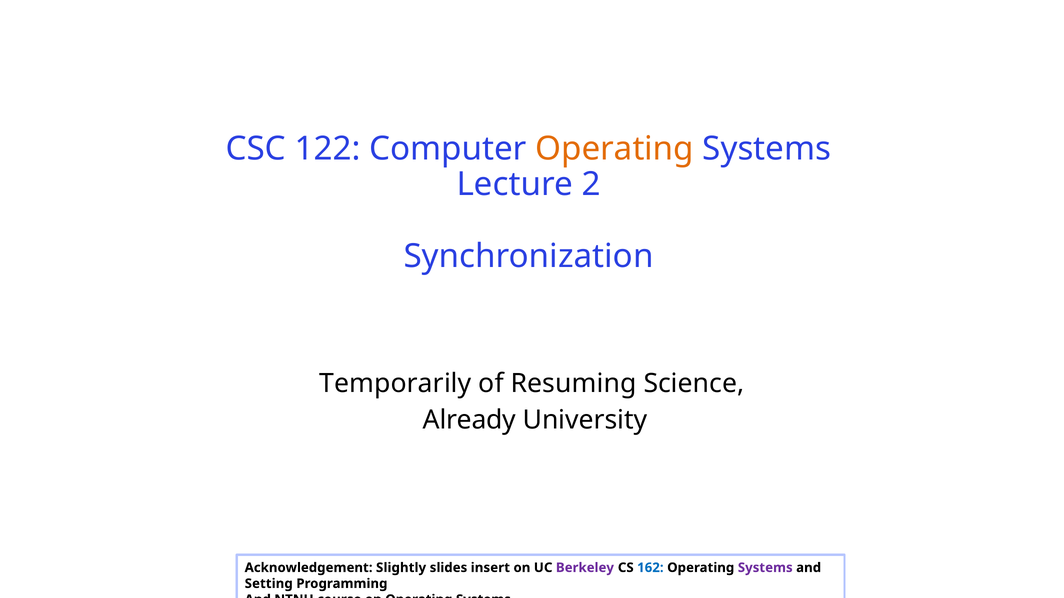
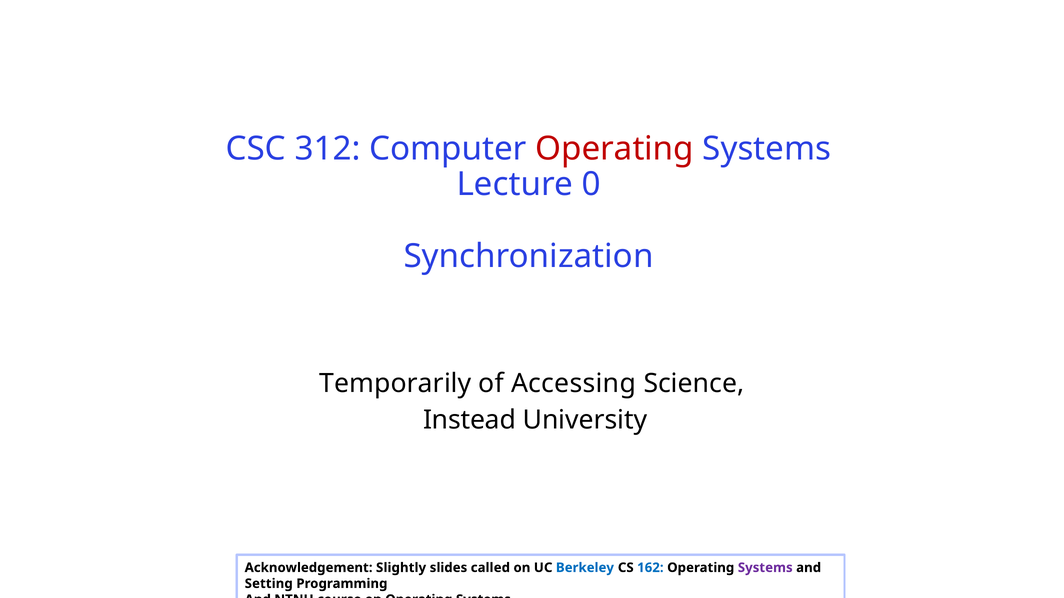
122: 122 -> 312 (328, 149)
Operating colour: orange -> red (615, 149)
2: 2 -> 0 (591, 185)
Resuming: Resuming -> Accessing (574, 384)
Already: Already -> Instead (469, 421)
insert: insert -> called (490, 568)
Berkeley colour: purple -> blue (585, 568)
